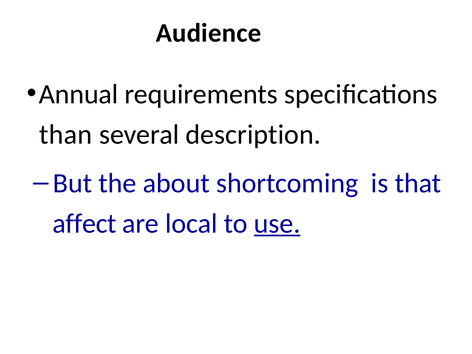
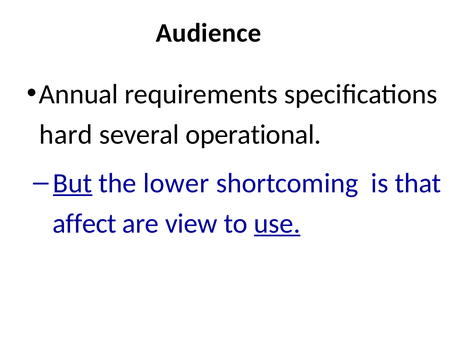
than: than -> hard (66, 134)
description: description -> operational (253, 134)
But underline: none -> present (73, 183)
about: about -> lower (176, 183)
local: local -> view (191, 223)
